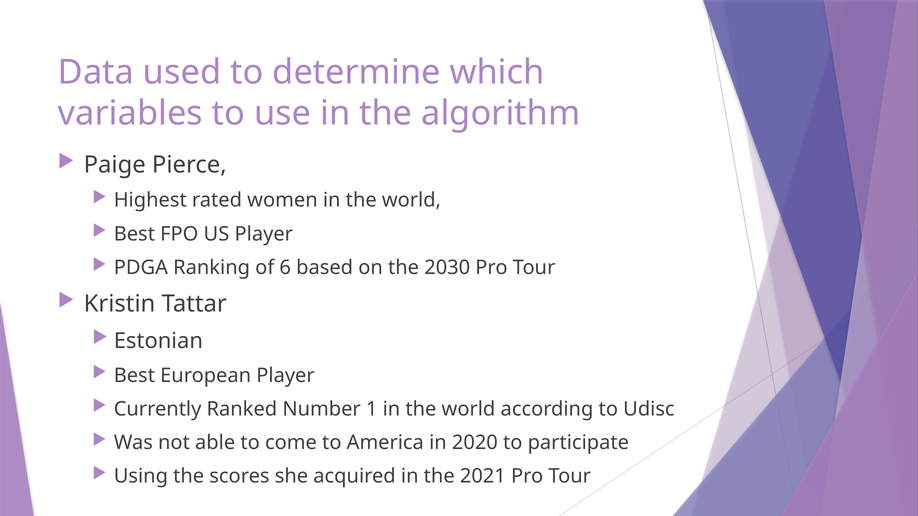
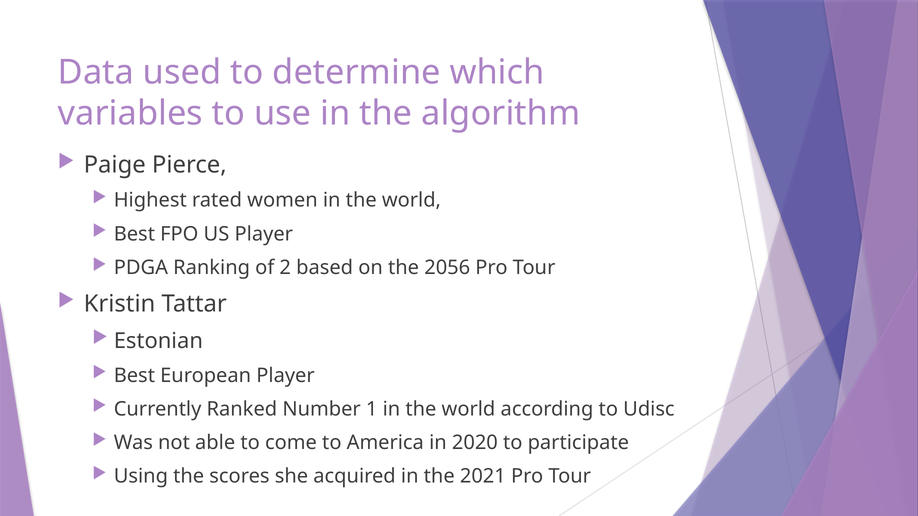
6: 6 -> 2 (285, 268)
2030: 2030 -> 2056 (447, 268)
